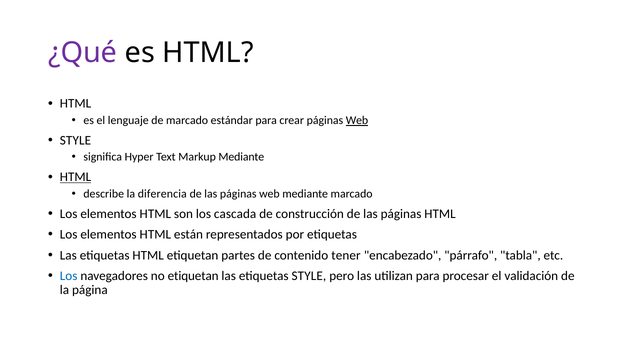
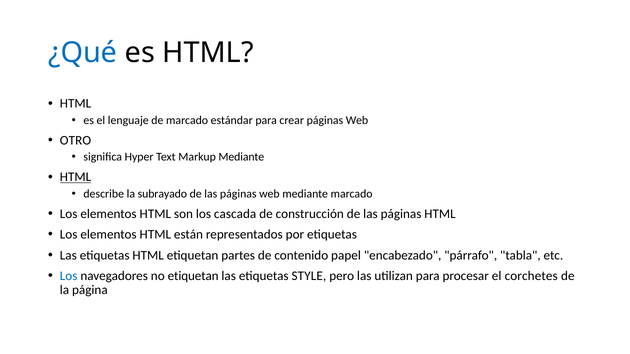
¿Qué colour: purple -> blue (83, 53)
Web underline: present -> none (357, 120)
STYLE: STYLE -> OTRO (75, 140)
diferencia: diferencia -> subrayado (162, 194)
tener: tener -> papel (346, 256)
validación: validación -> corchetes (531, 276)
